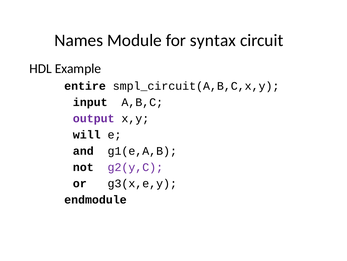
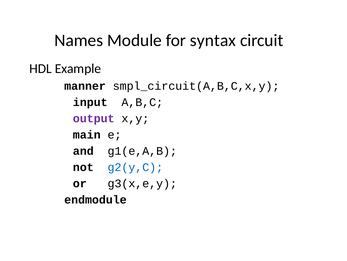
entire: entire -> manner (85, 86)
will: will -> main (87, 134)
g2(y,C colour: purple -> blue (135, 167)
